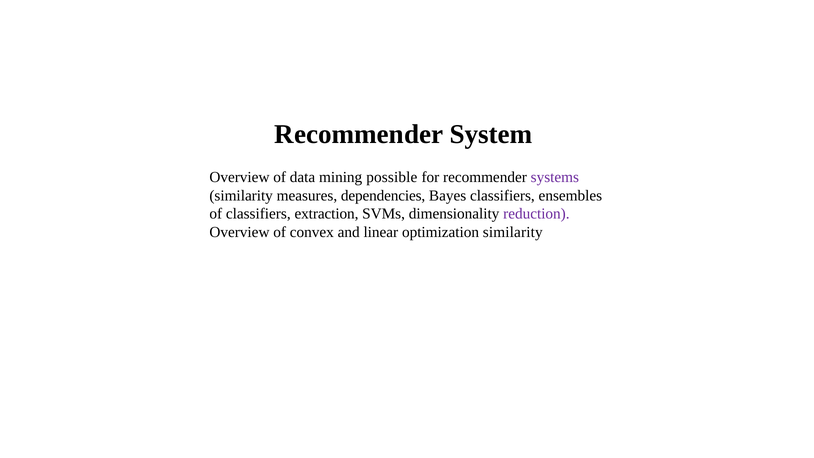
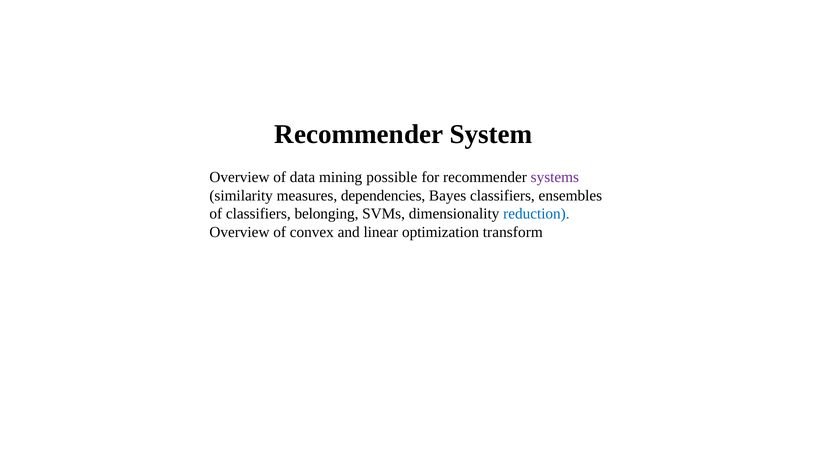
extraction: extraction -> belonging (326, 214)
reduction colour: purple -> blue (536, 214)
optimization similarity: similarity -> transform (513, 232)
